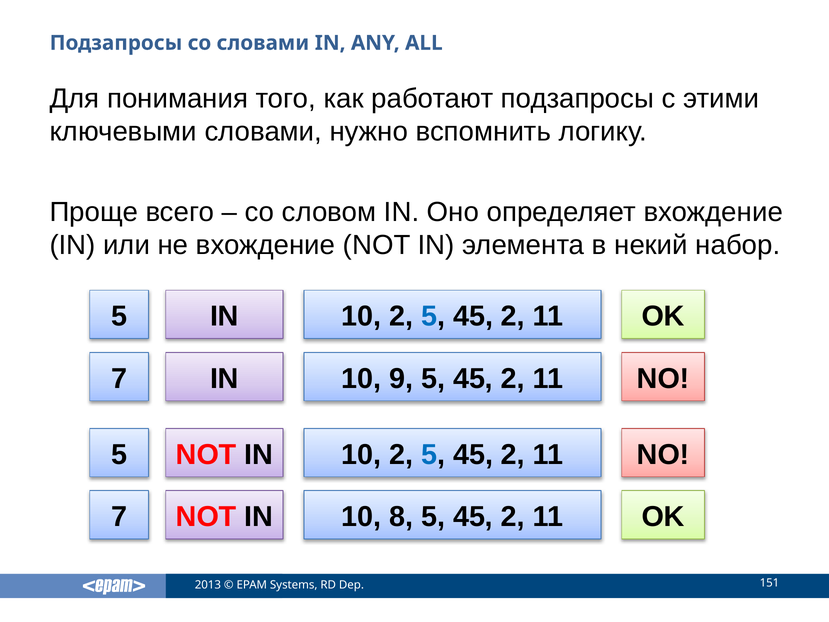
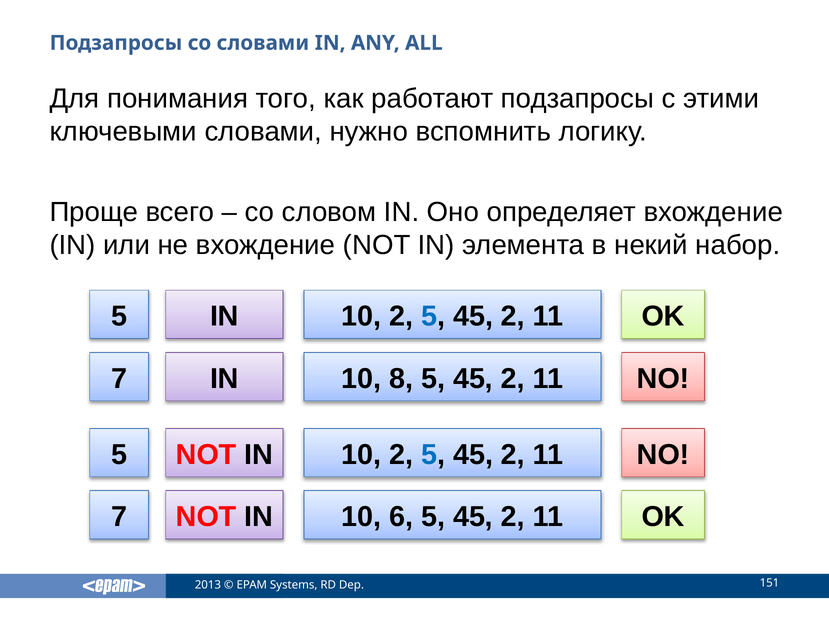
9: 9 -> 8 (401, 378)
8: 8 -> 6 (401, 517)
